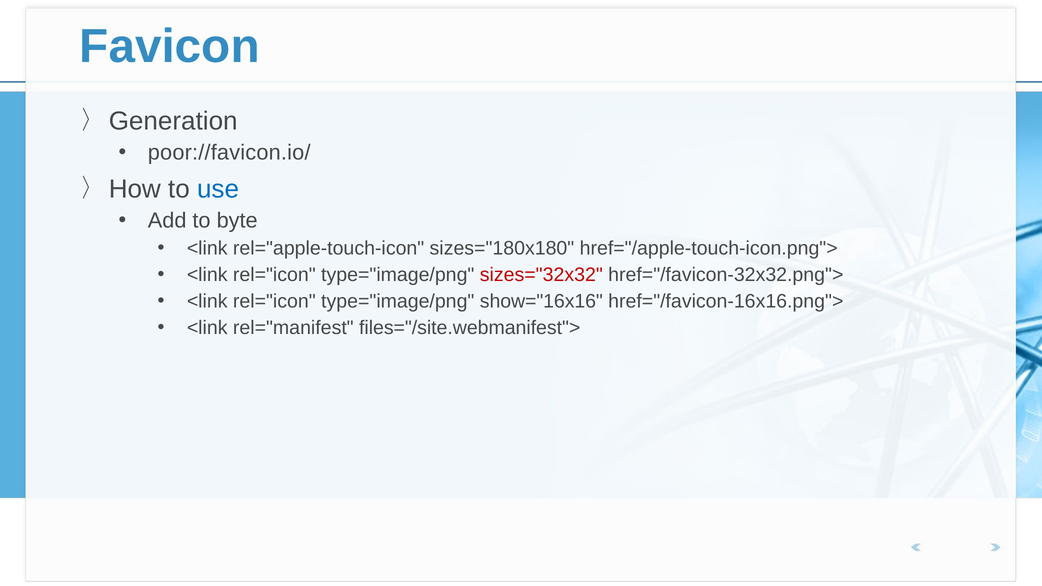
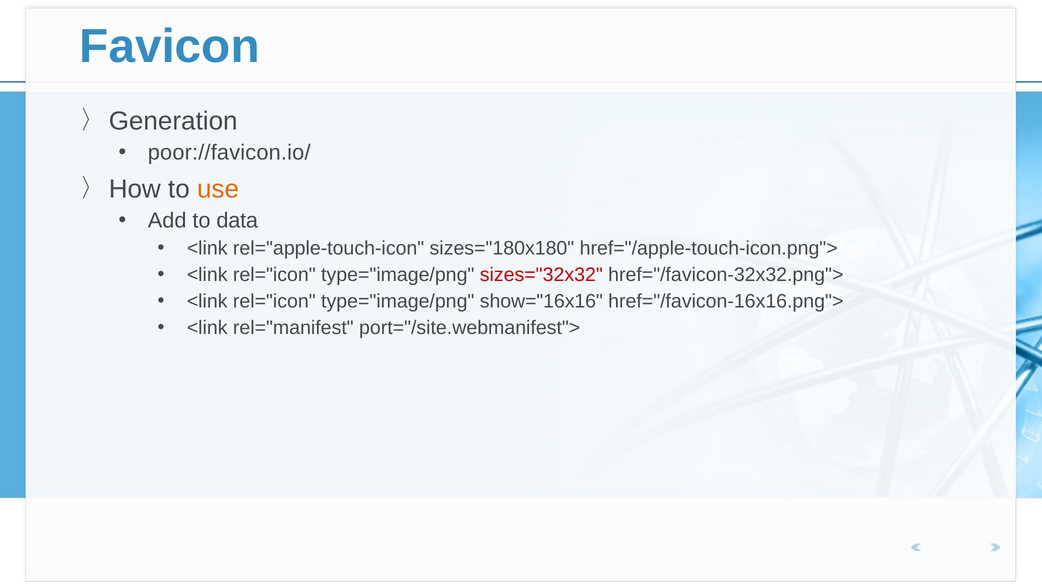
use colour: blue -> orange (218, 189)
byte: byte -> data (237, 220)
files="/site.webmanifest">: files="/site.webmanifest"> -> port="/site.webmanifest"> (470, 328)
